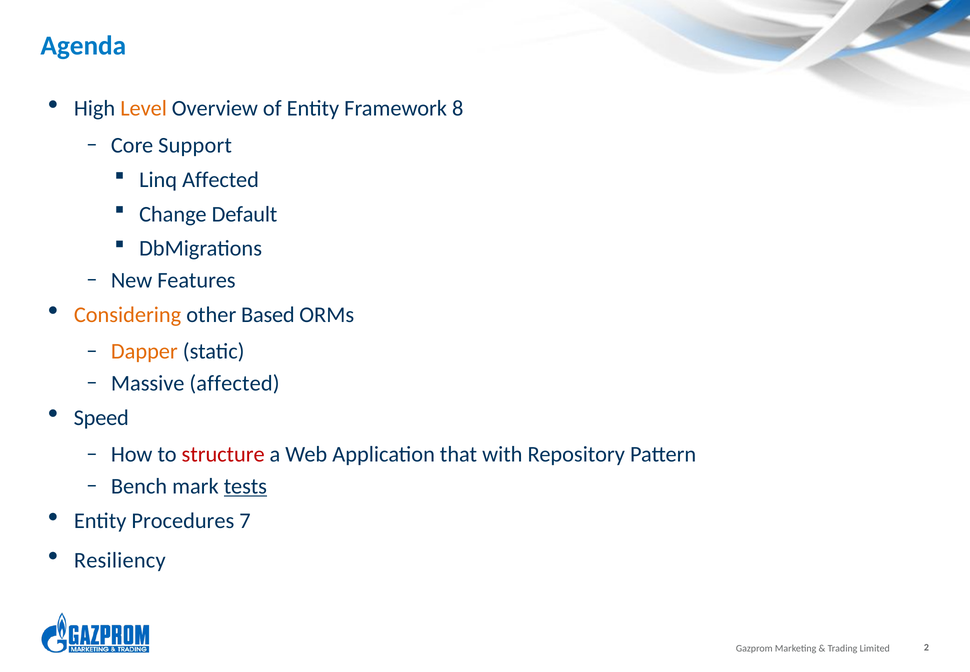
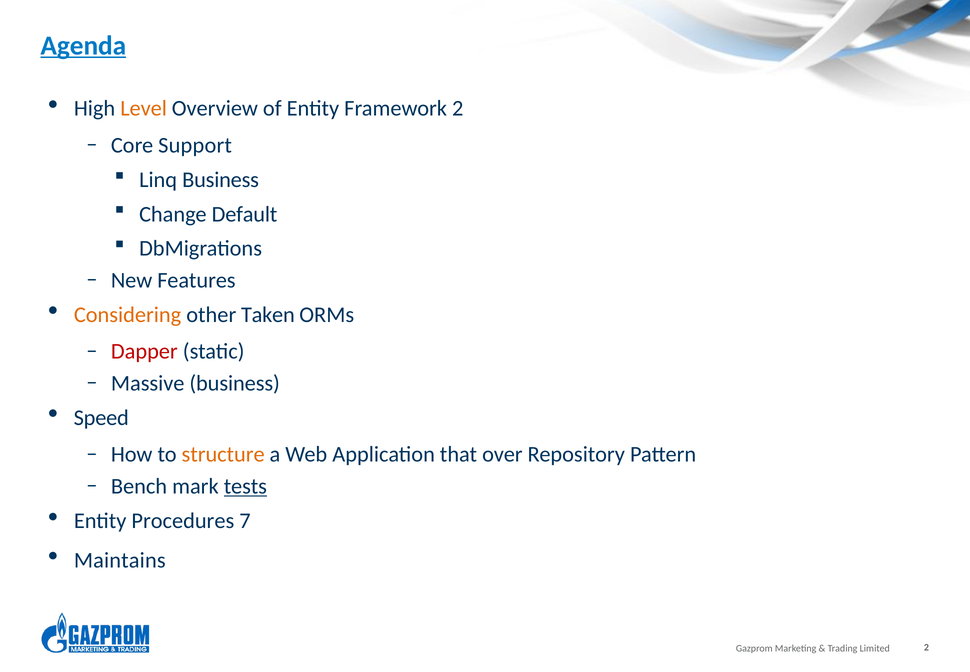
Agenda underline: none -> present (83, 46)
Framework 8: 8 -> 2 (458, 109)
Linq Affected: Affected -> Business (221, 180)
Based: Based -> Taken (268, 314)
Dapper colour: orange -> red (144, 351)
Massive affected: affected -> business (235, 383)
structure colour: red -> orange (223, 454)
with: with -> over (502, 454)
Resiliency: Resiliency -> Maintains (120, 560)
